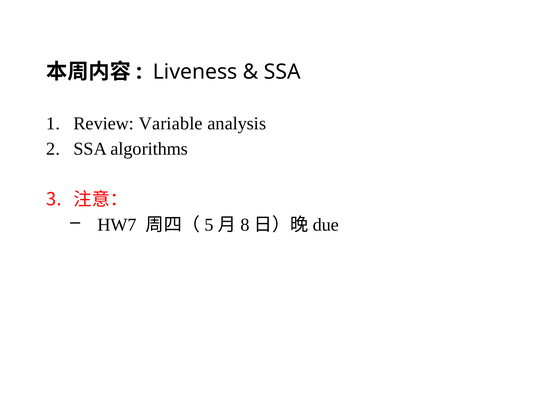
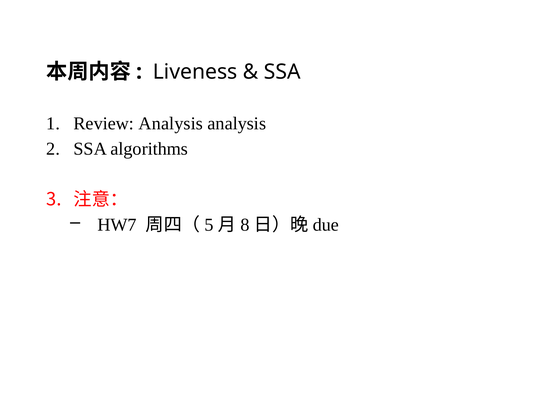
Review Variable: Variable -> Analysis (171, 124)
